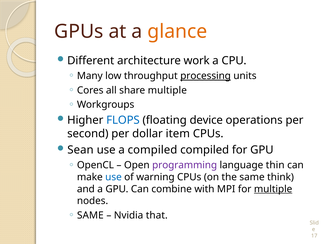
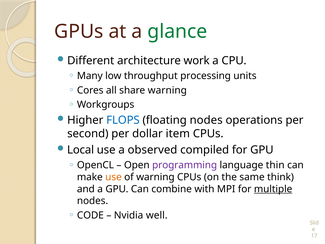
glance colour: orange -> green (177, 31)
processing underline: present -> none (206, 76)
share multiple: multiple -> warning (167, 90)
floating device: device -> nodes (206, 120)
Sean: Sean -> Local (81, 150)
a compiled: compiled -> observed (152, 150)
use colour: blue -> orange (113, 177)
SAME: SAME -> CODE (90, 215)
that: that -> well (157, 215)
